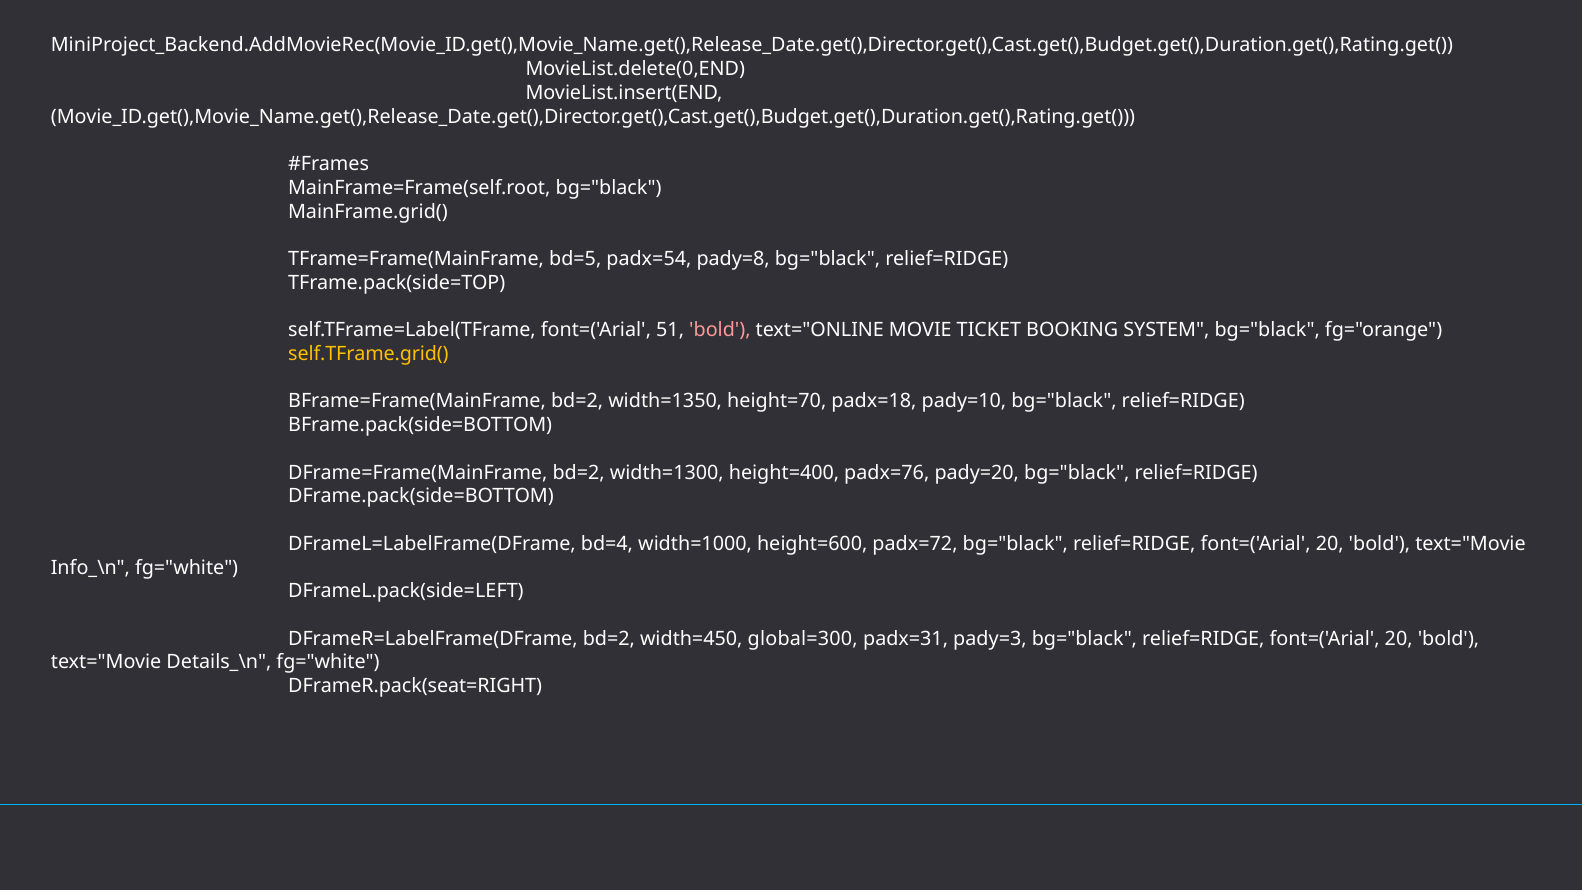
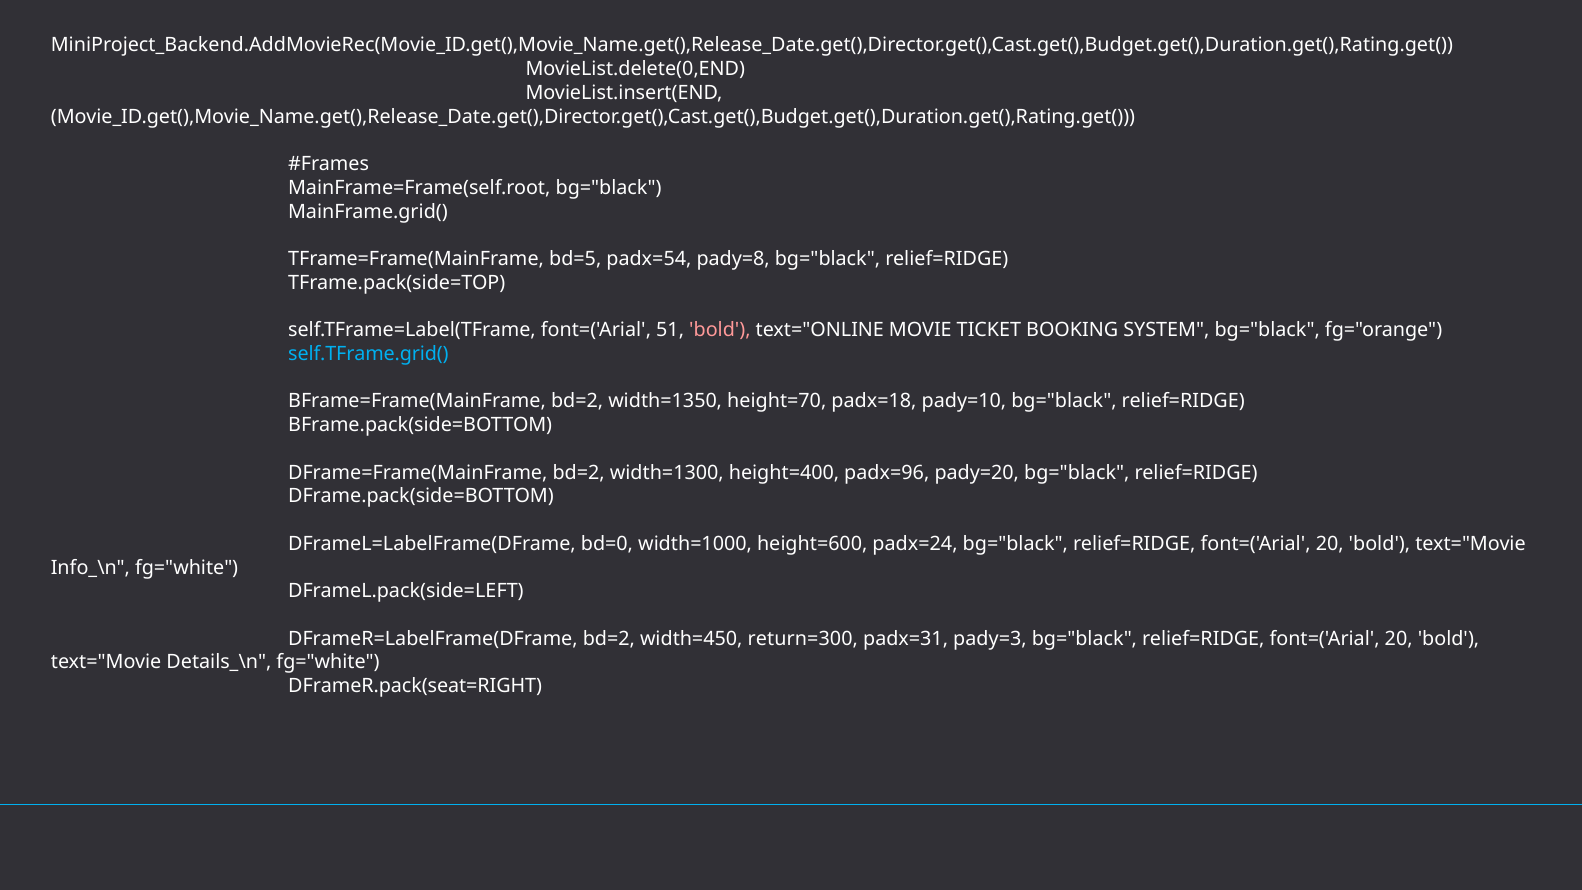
self.TFrame.grid( colour: yellow -> light blue (368, 354)
padx=76: padx=76 -> padx=96 (887, 473)
bd=4: bd=4 -> bd=0 (607, 544)
padx=72: padx=72 -> padx=24 (915, 544)
global=300: global=300 -> return=300 (803, 639)
